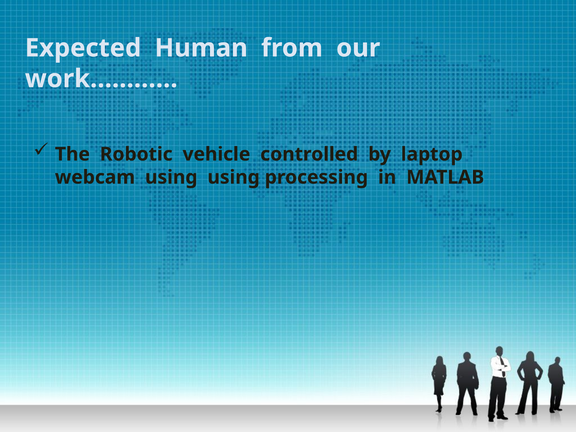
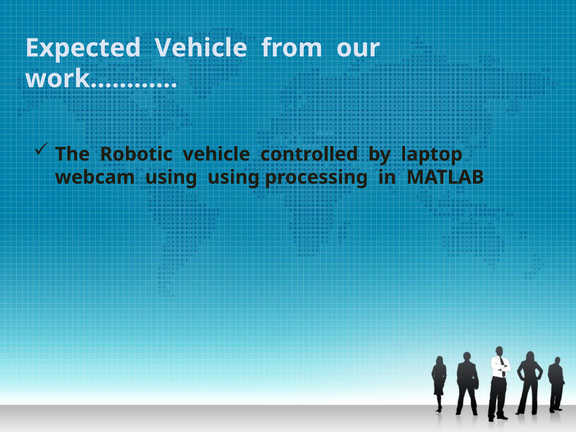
Expected Human: Human -> Vehicle (201, 48)
